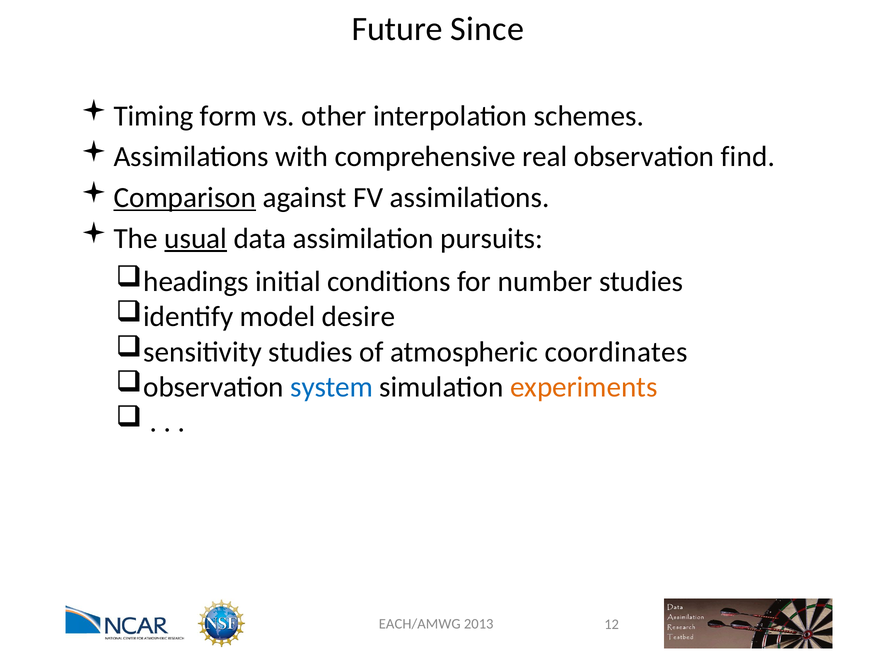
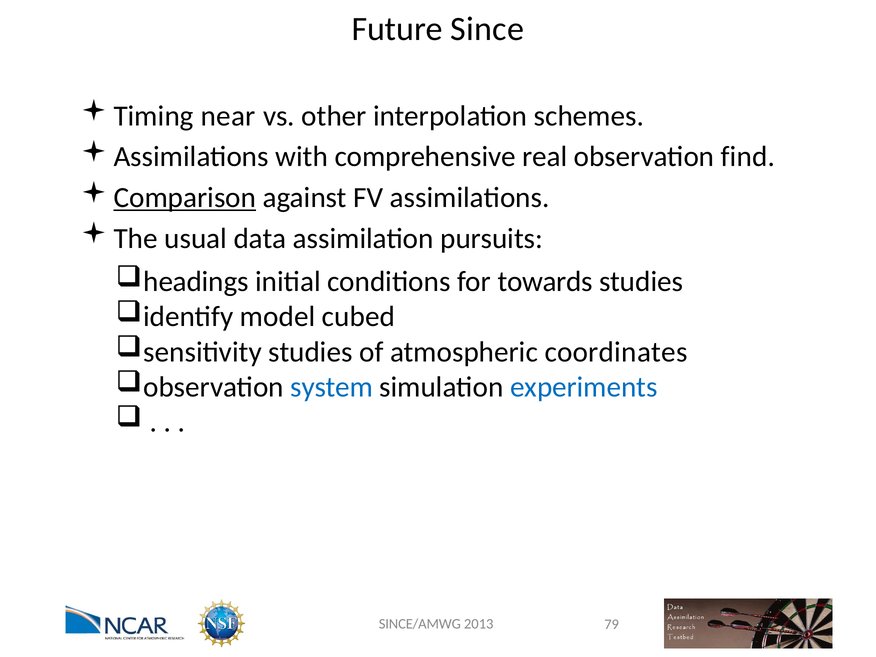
form: form -> near (228, 116)
usual underline: present -> none (196, 239)
number: number -> towards (545, 282)
desire: desire -> cubed (358, 317)
experiments colour: orange -> blue (584, 387)
EACH/AMWG: EACH/AMWG -> SINCE/AMWG (420, 624)
12: 12 -> 79 (612, 624)
